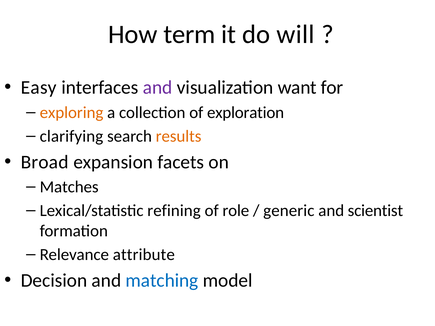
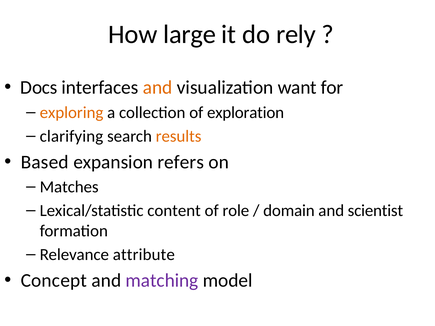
term: term -> large (190, 34)
will: will -> rely (296, 34)
Easy: Easy -> Docs (39, 88)
and colour: purple -> orange (158, 88)
Broad: Broad -> Based (45, 162)
facets: facets -> refers (181, 162)
refining: refining -> content (174, 211)
generic: generic -> domain (289, 211)
Decision: Decision -> Concept (54, 281)
matching colour: blue -> purple (162, 281)
